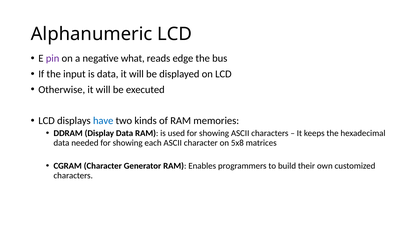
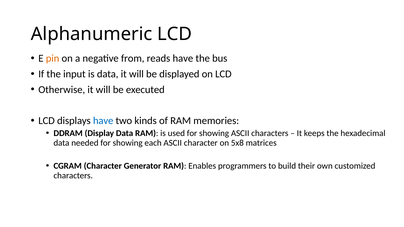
pin colour: purple -> orange (53, 59)
what: what -> from (133, 59)
reads edge: edge -> have (183, 59)
